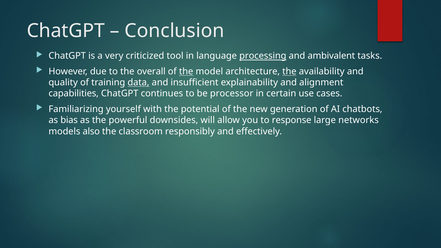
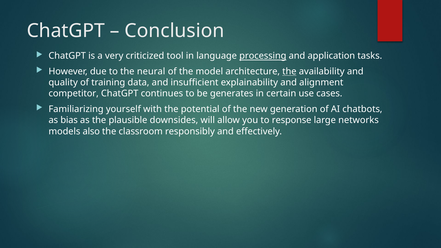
ambivalent: ambivalent -> application (331, 56)
overall: overall -> neural (151, 72)
the underline: present -> none (186, 72)
data underline: present -> none (138, 83)
capabilities: capabilities -> competitor (74, 94)
processor: processor -> generates (232, 94)
powerful: powerful -> plausible (128, 120)
